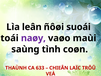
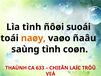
Lìa leân: leân -> tình (32, 27)
naøy colour: purple -> orange (33, 38)
maùi: maùi -> ñaâu (85, 38)
